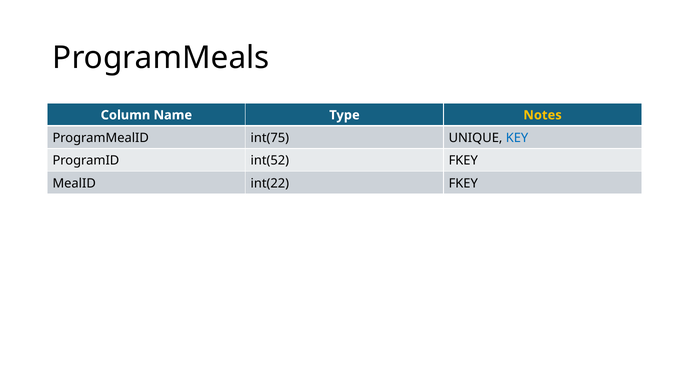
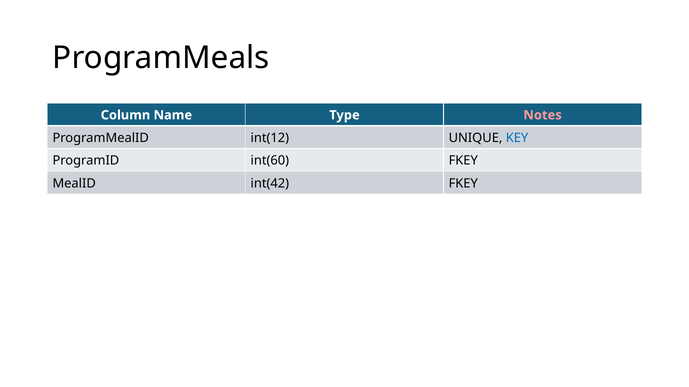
Notes colour: yellow -> pink (543, 115)
int(75: int(75 -> int(12 (270, 138)
int(52: int(52 -> int(60 (270, 161)
int(22: int(22 -> int(42 (270, 184)
